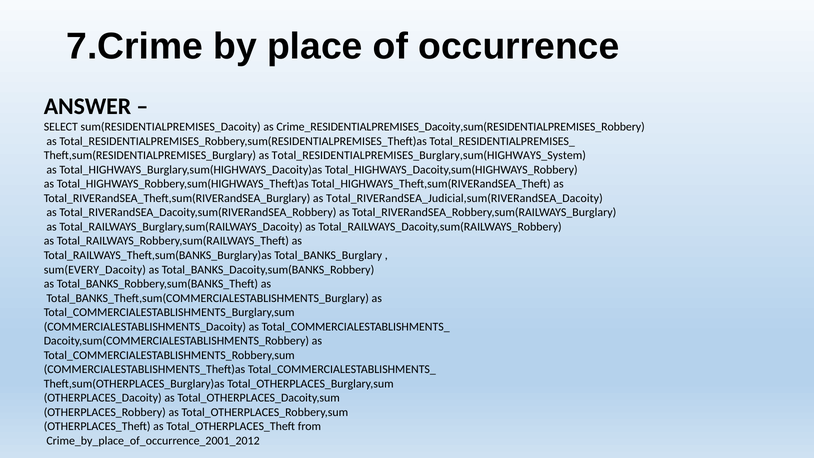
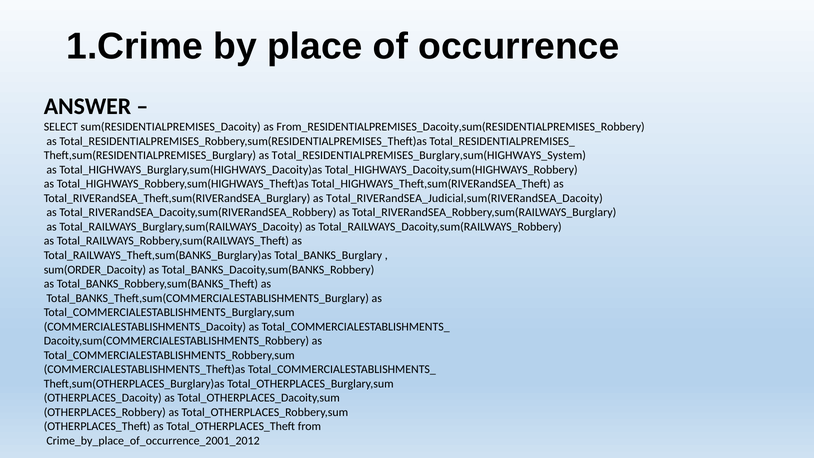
7.Crime: 7.Crime -> 1.Crime (135, 47)
Crime_RESIDENTIALPREMISES_Dacoity,sum(RESIDENTIALPREMISES_Robbery: Crime_RESIDENTIALPREMISES_Dacoity,sum(RESIDENTIALPREMISES_Robbery -> From_RESIDENTIALPREMISES_Dacoity,sum(RESIDENTIALPREMISES_Robbery (461, 127)
sum(EVERY_Dacoity: sum(EVERY_Dacoity -> sum(ORDER_Dacoity (95, 270)
